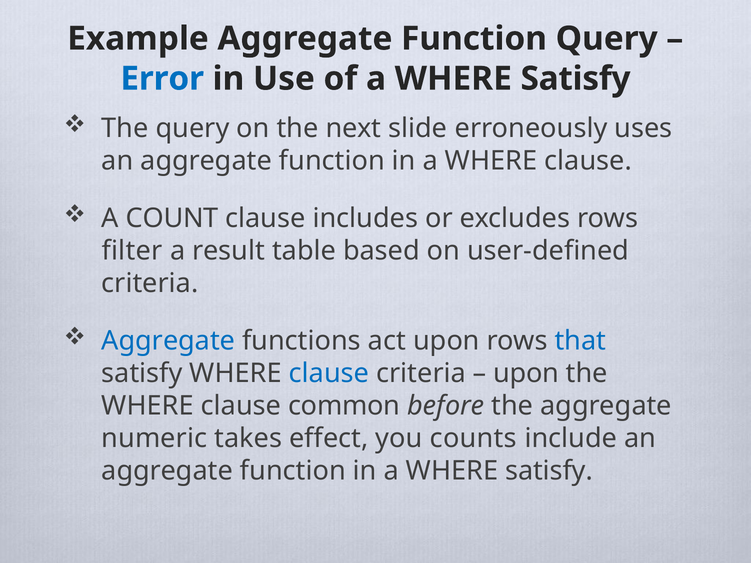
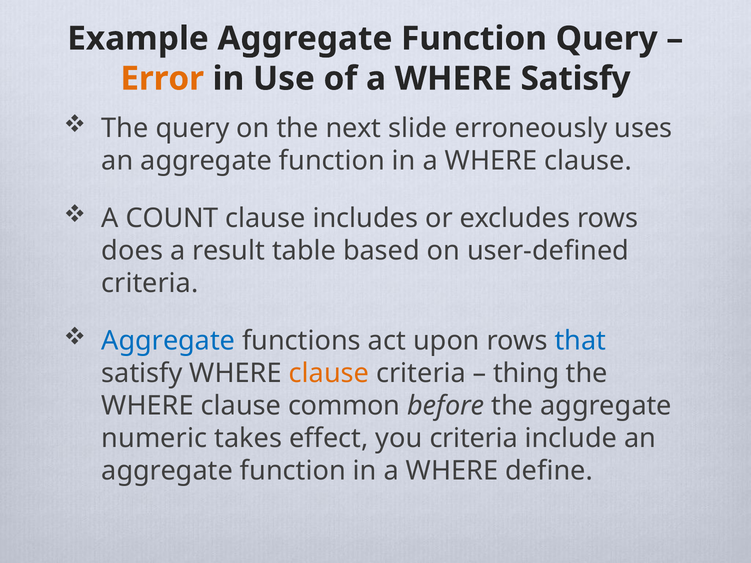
Error colour: blue -> orange (162, 79)
filter: filter -> does (132, 251)
clause colour: blue -> orange (329, 374)
upon: upon -> thing (526, 374)
you counts: counts -> criteria (474, 439)
in a WHERE satisfy: satisfy -> define (549, 471)
